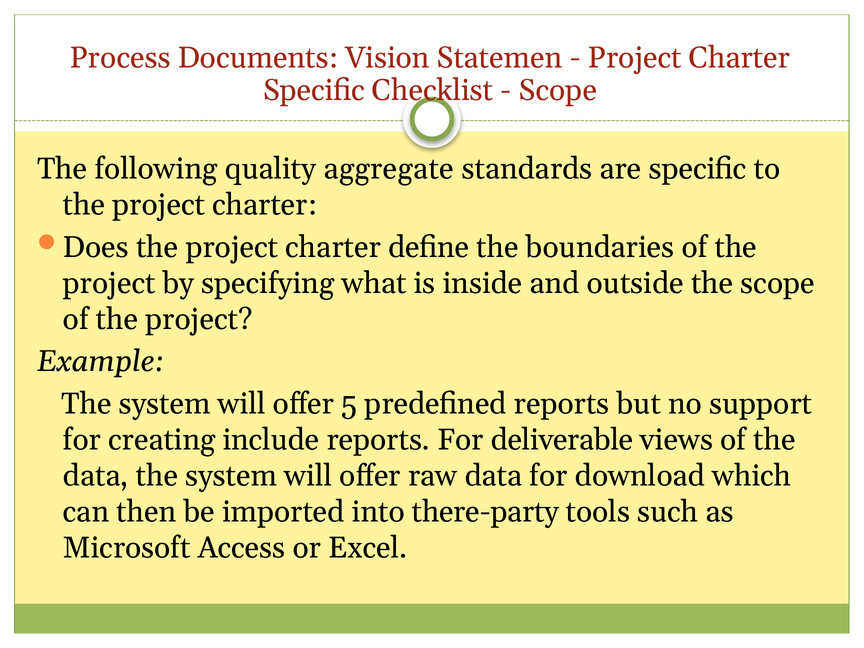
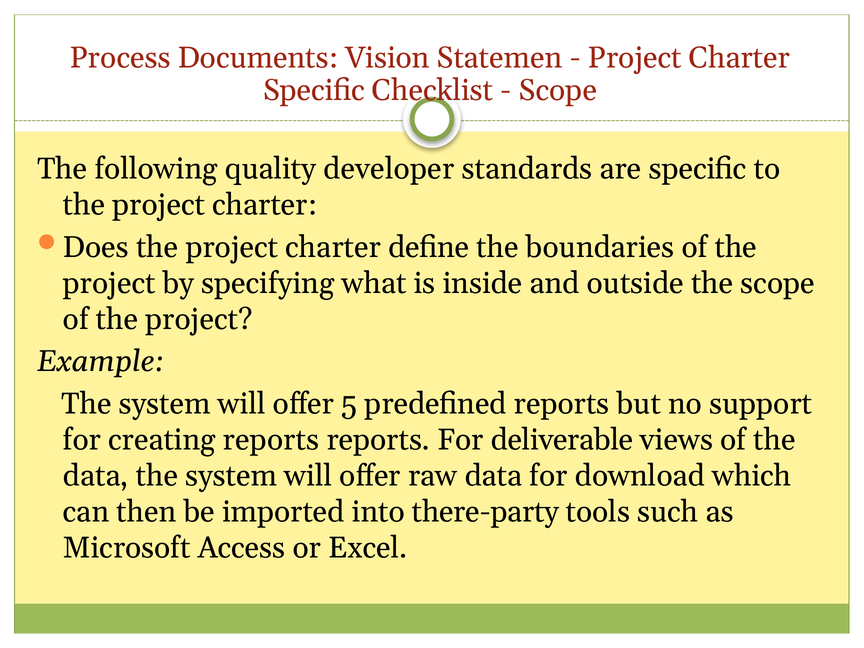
aggregate: aggregate -> developer (389, 169)
creating include: include -> reports (271, 440)
